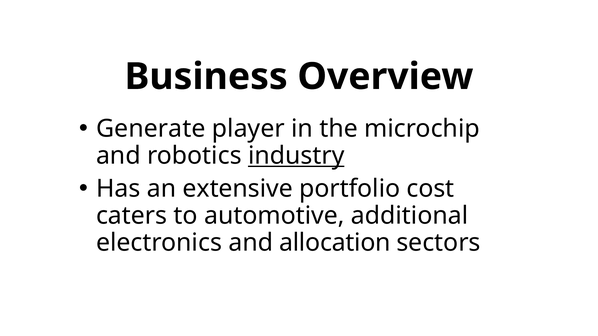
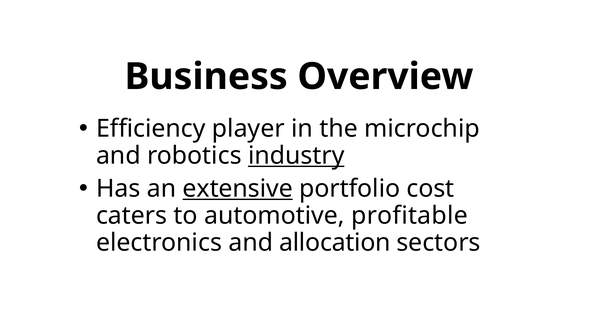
Generate: Generate -> Efficiency (151, 129)
extensive underline: none -> present (238, 189)
additional: additional -> profitable (409, 216)
